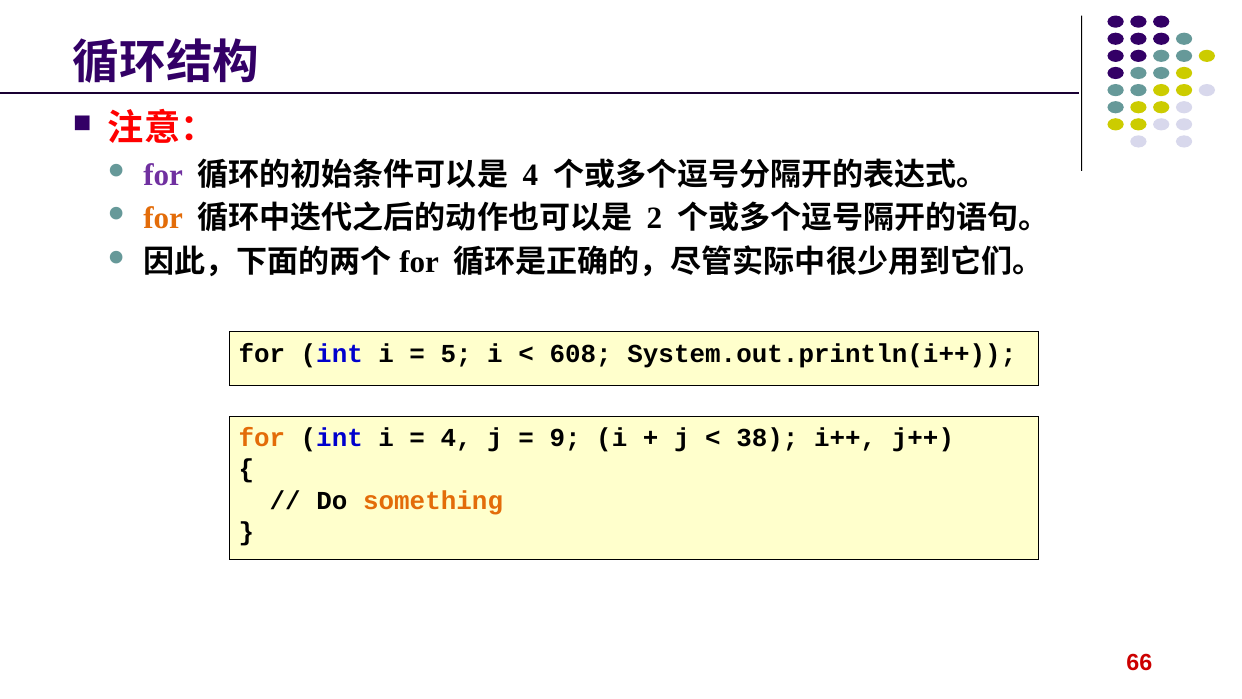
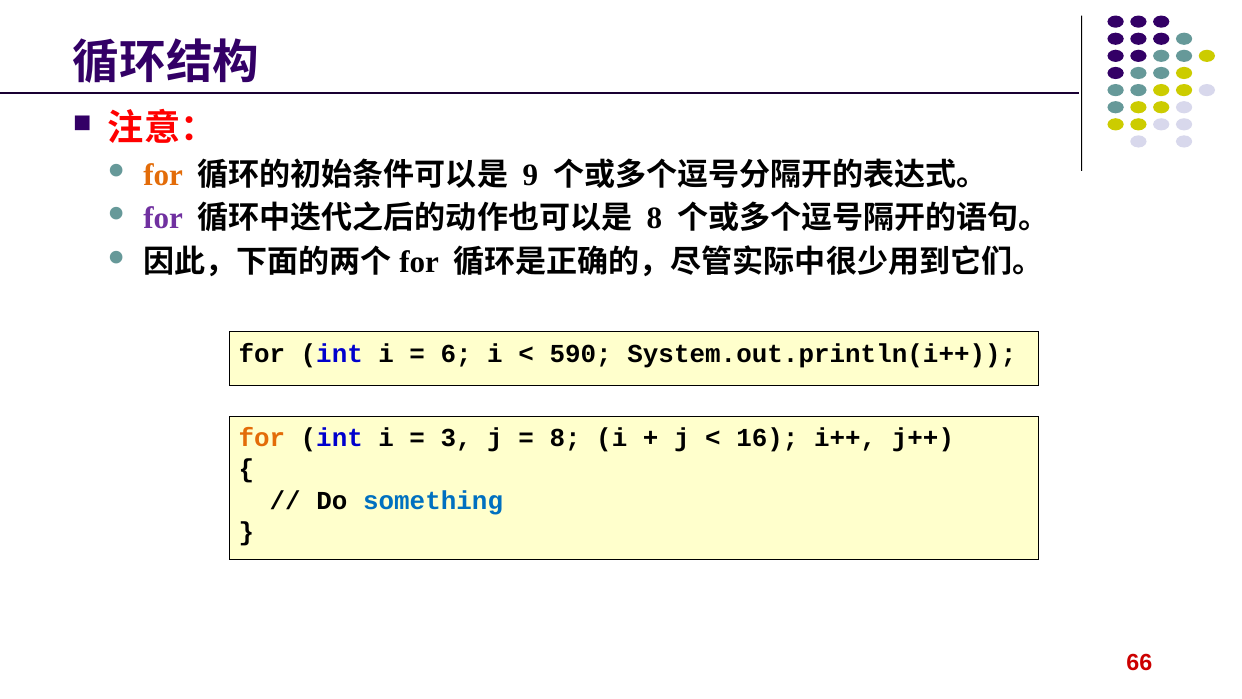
for colour: purple -> orange (163, 175)
4: 4 -> 9 (530, 175)
for colour: orange -> purple (163, 219)
2: 2 -> 8 (654, 219)
5: 5 -> 6 (456, 354)
608: 608 -> 590 (581, 354)
4: 4 -> 3 (456, 438)
9: 9 -> 8 (565, 438)
38: 38 -> 16 (767, 438)
something colour: orange -> blue (433, 500)
